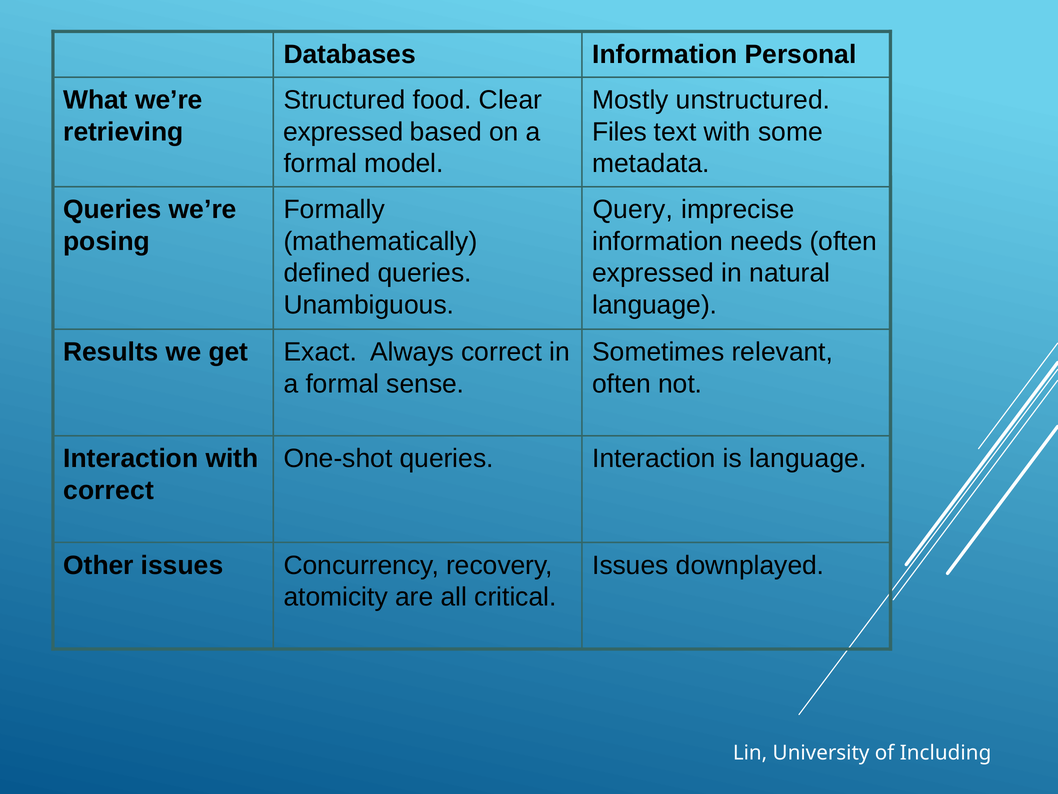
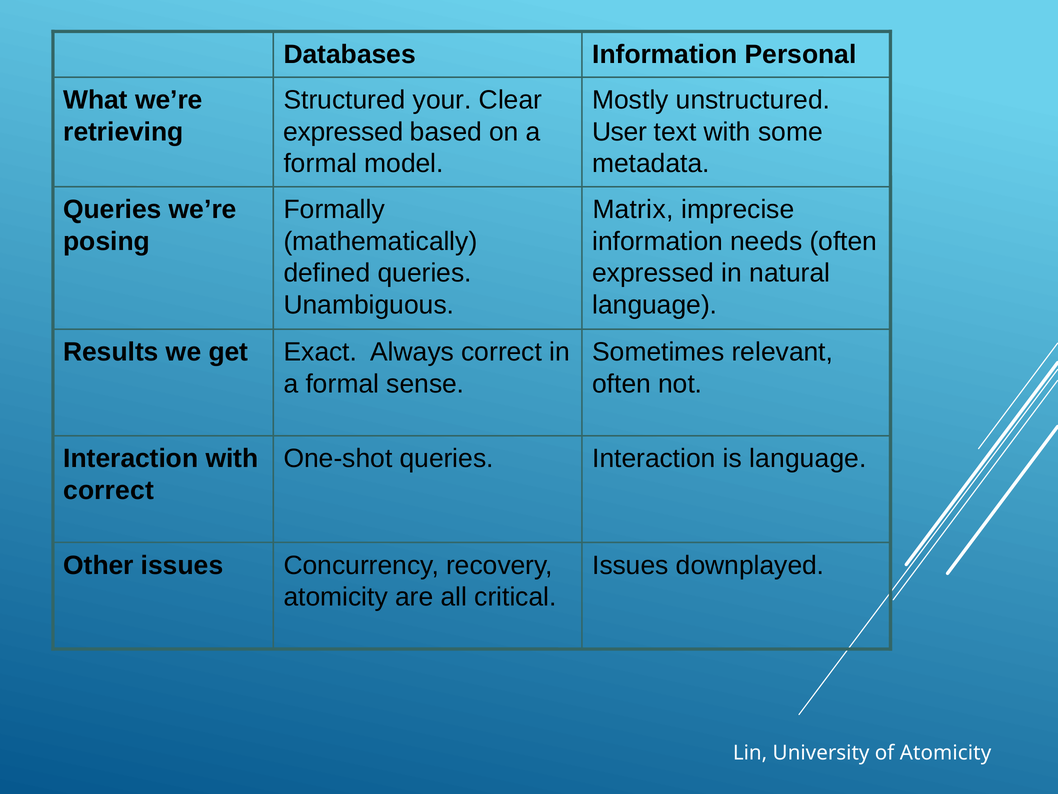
food: food -> your (442, 100)
Files: Files -> User (620, 132)
Query: Query -> Matrix (633, 210)
of Including: Including -> Atomicity (946, 753)
